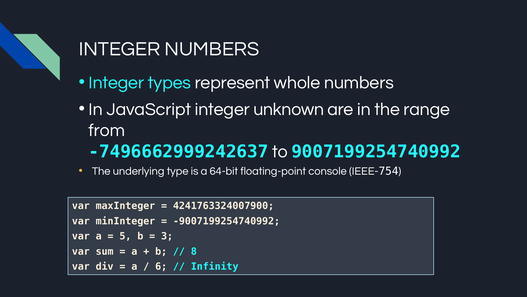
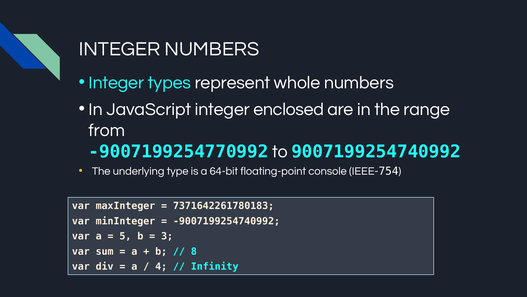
unknown: unknown -> enclosed (289, 109)
-7496662999242637: -7496662999242637 -> -9007199254770992 (178, 151)
4241763324007900: 4241763324007900 -> 7371642261780183 (224, 206)
6: 6 -> 4 (161, 266)
